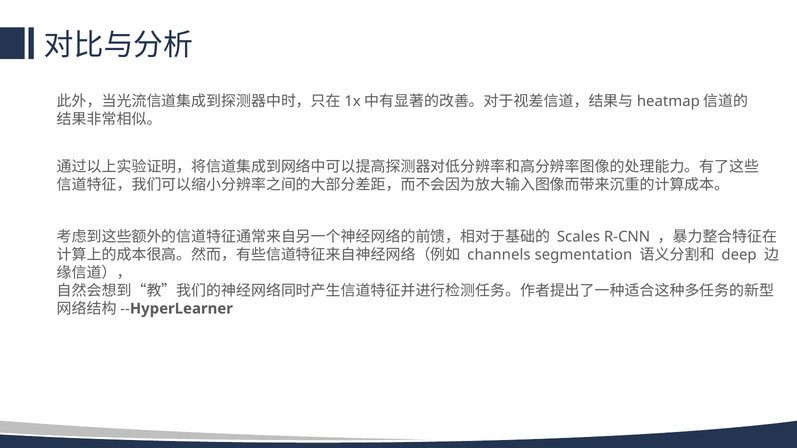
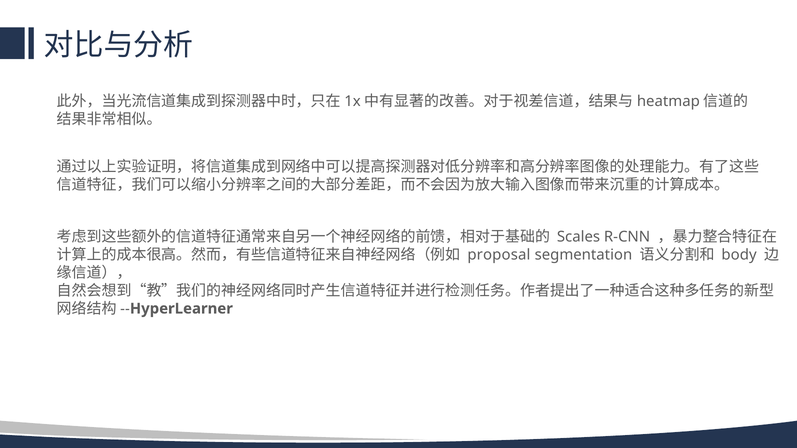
channels: channels -> proposal (499, 255)
deep: deep -> body (739, 255)
